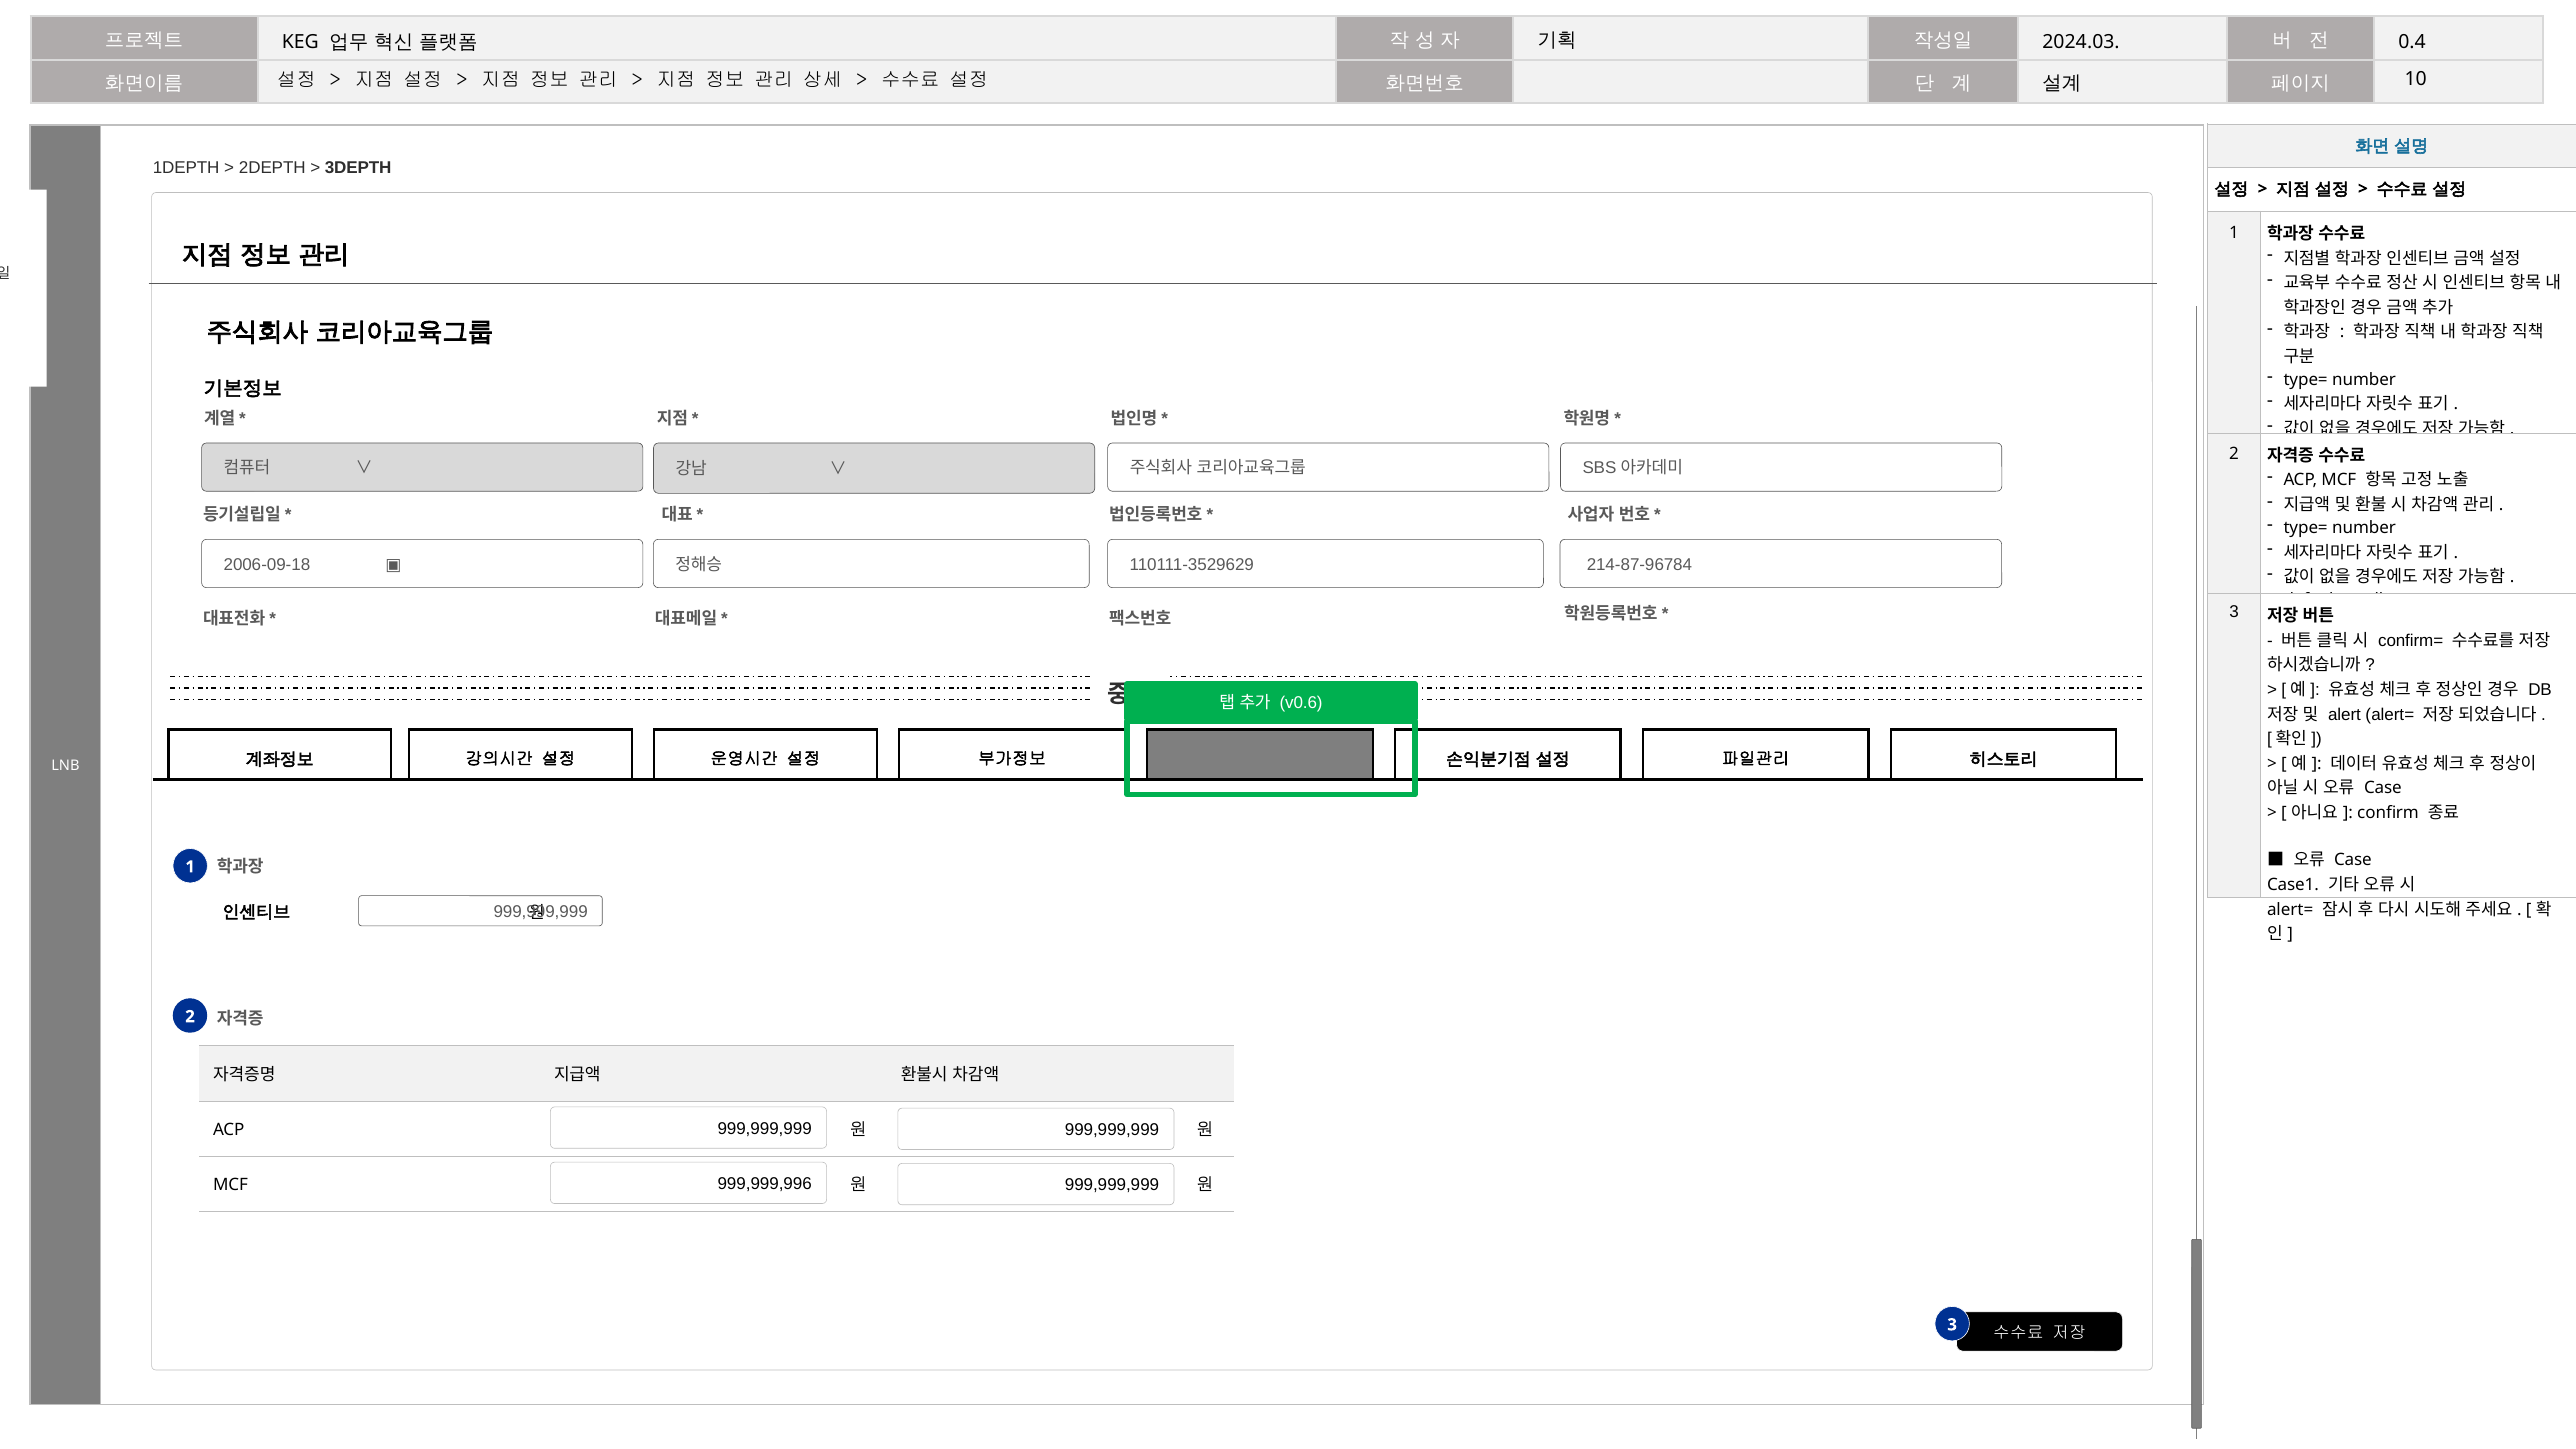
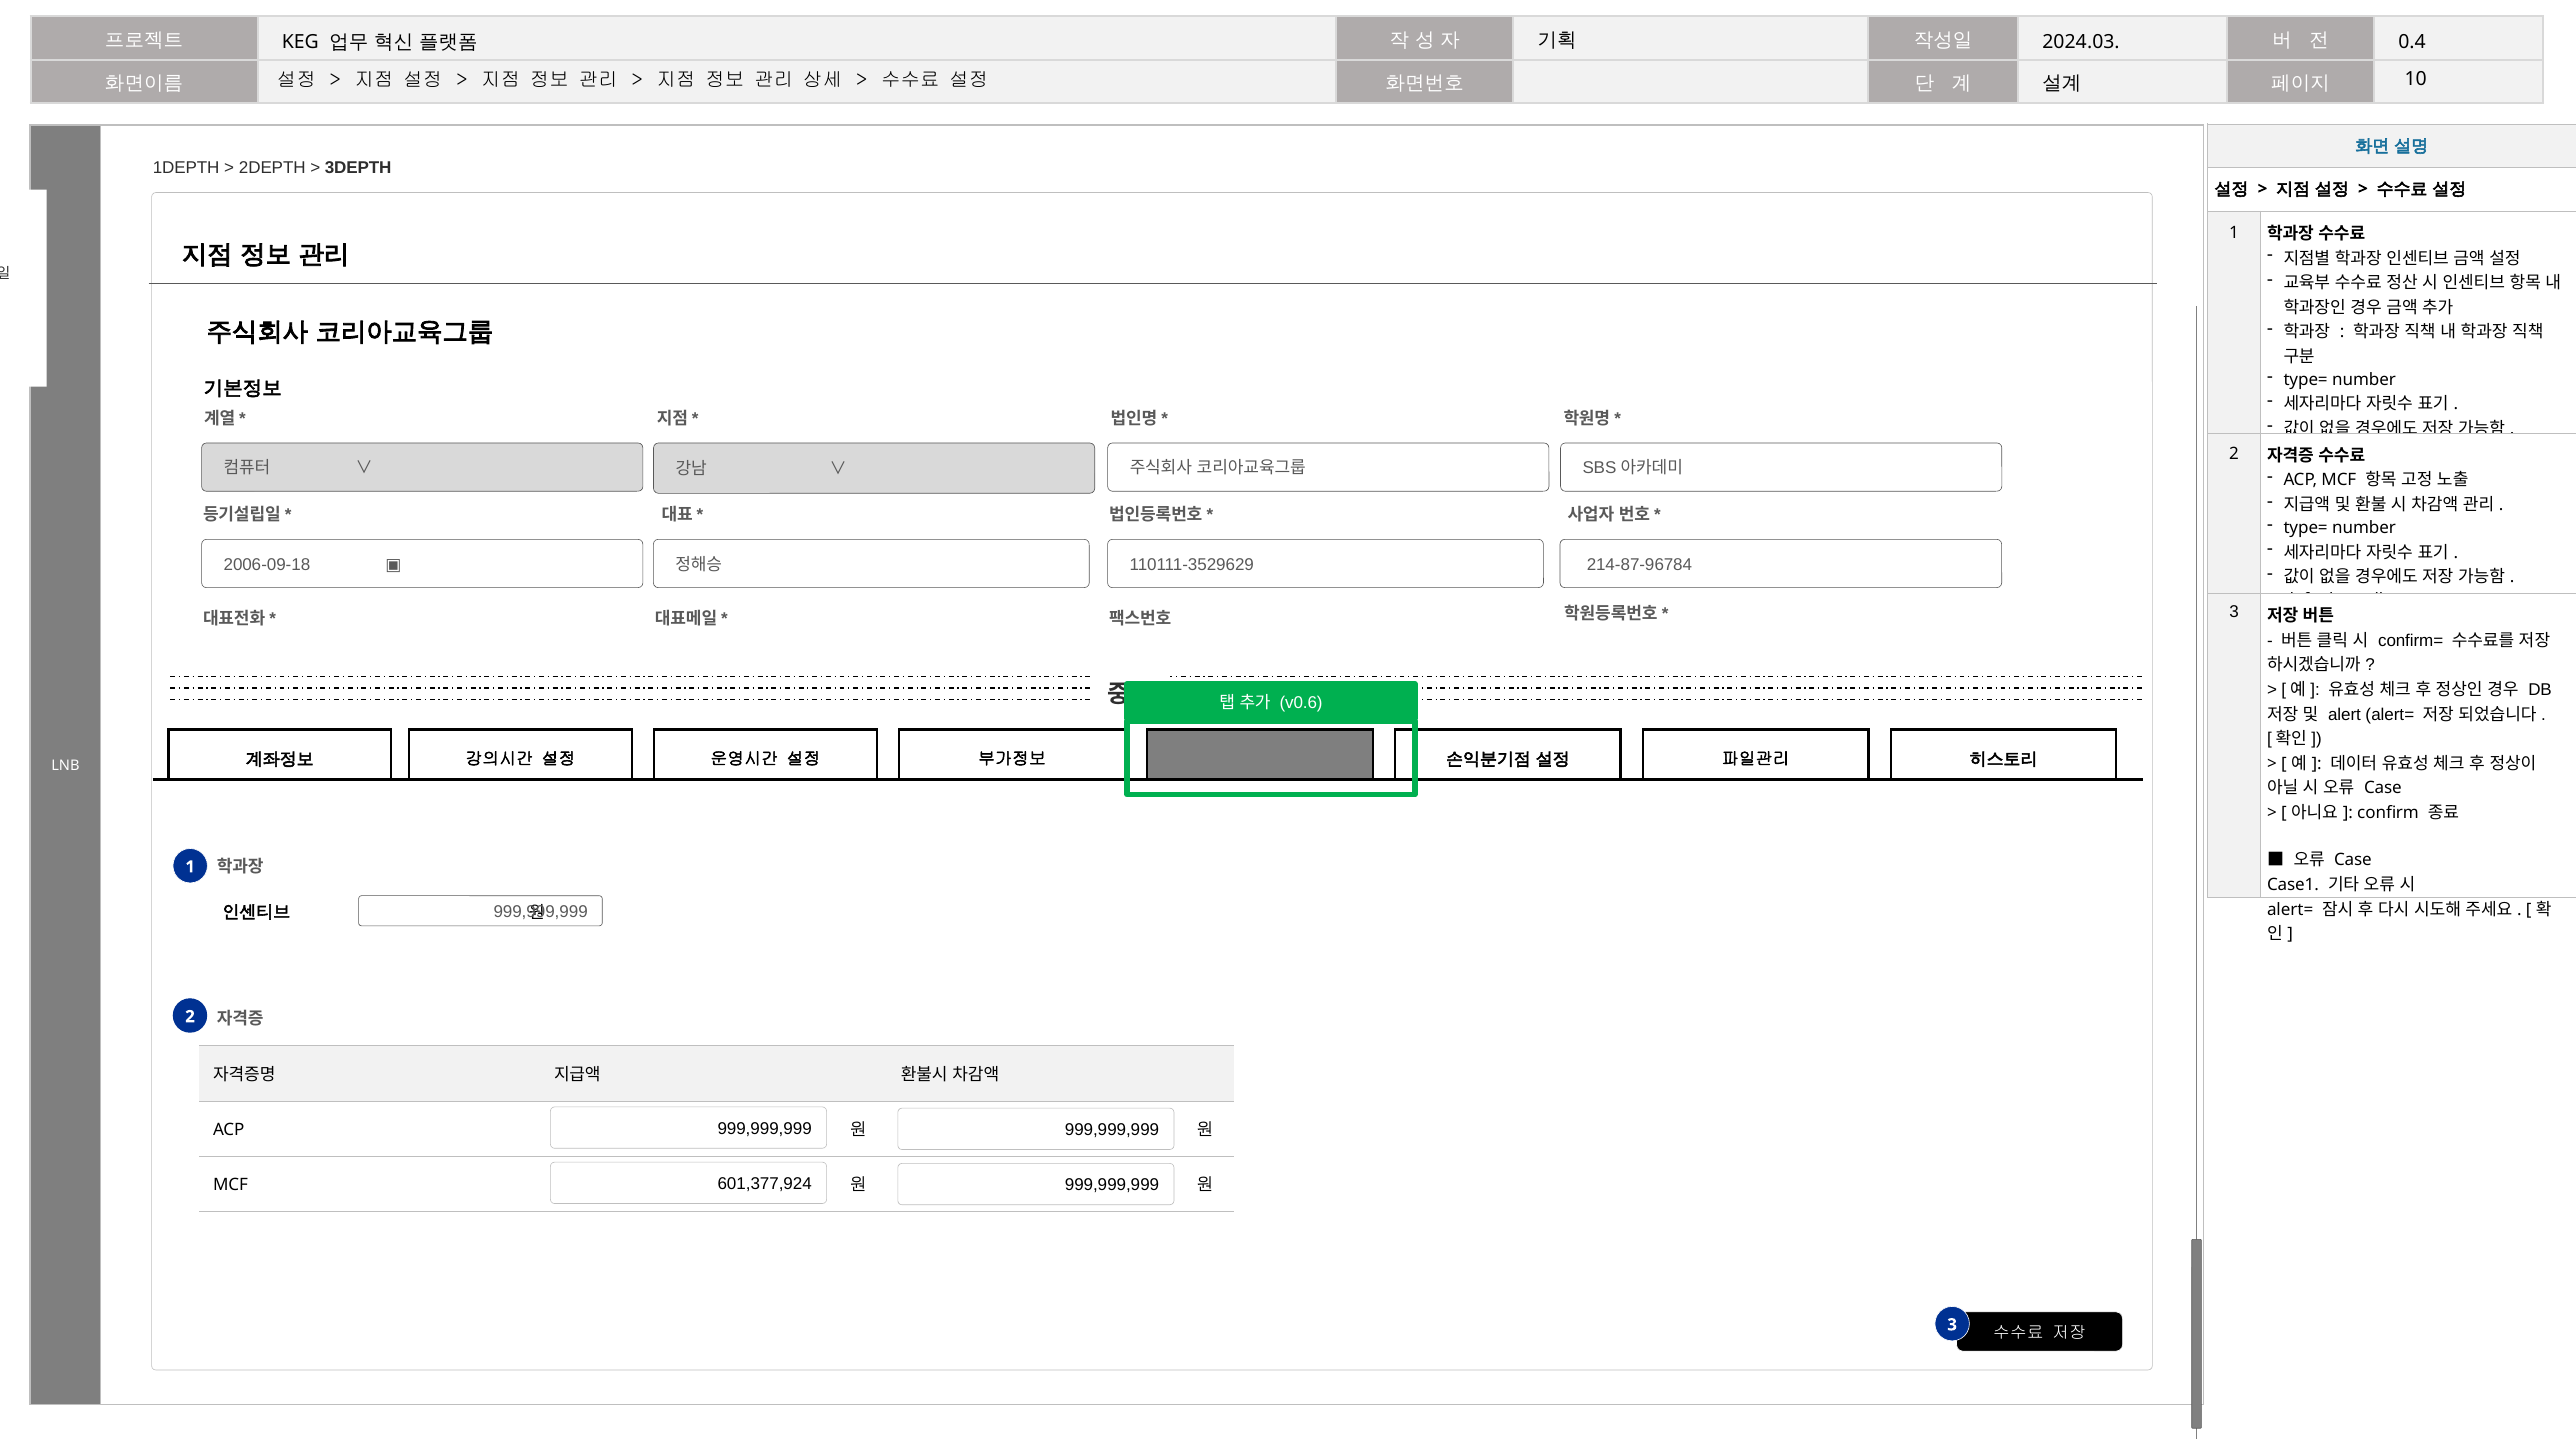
999,999,996: 999,999,996 -> 601,377,924 (765, 1184)
